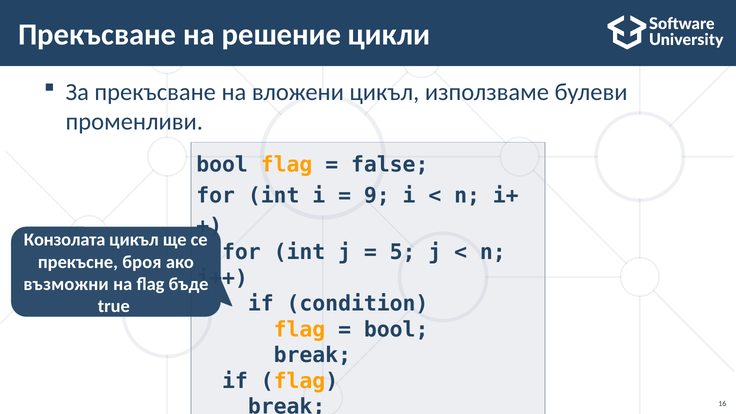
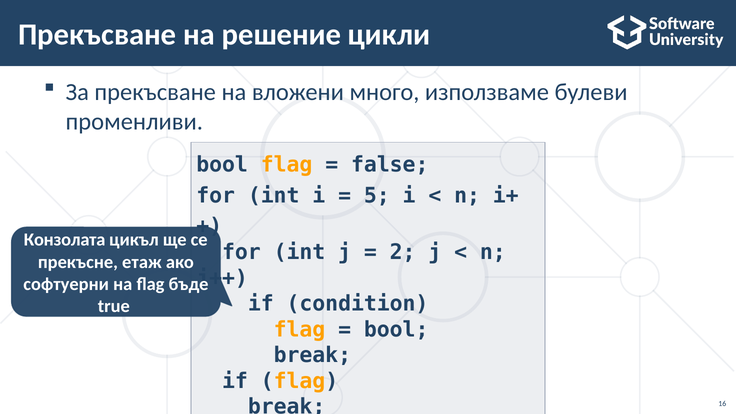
вложени цикъл: цикъл -> много (384, 92)
9: 9 -> 5 (377, 195)
5: 5 -> 2 (403, 252)
броя: броя -> етаж (142, 262)
възможни: възможни -> софтуерни (66, 284)
